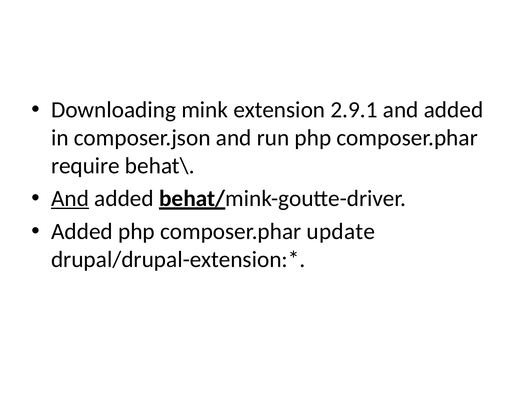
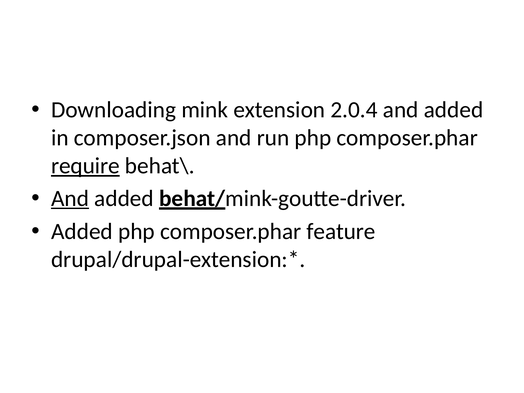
2.9.1: 2.9.1 -> 2.0.4 (354, 110)
require underline: none -> present (85, 166)
update: update -> feature (341, 232)
